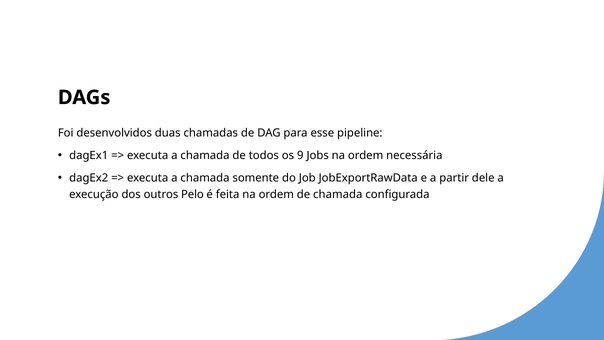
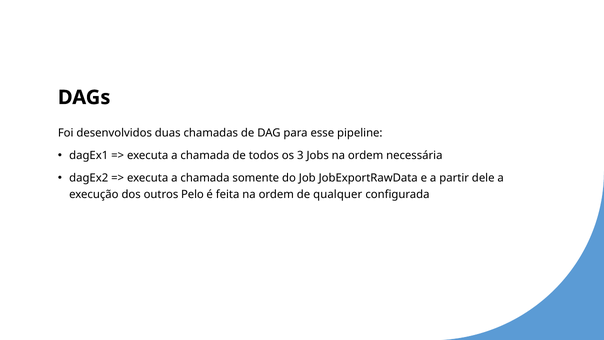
9: 9 -> 3 (300, 155)
de chamada: chamada -> qualquer (338, 194)
